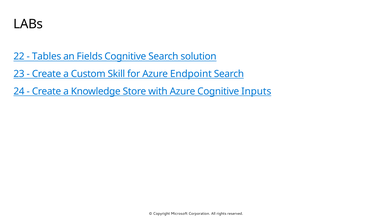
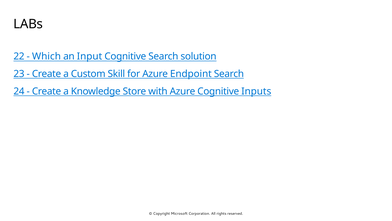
Tables: Tables -> Which (46, 56)
Fields: Fields -> Input (89, 56)
